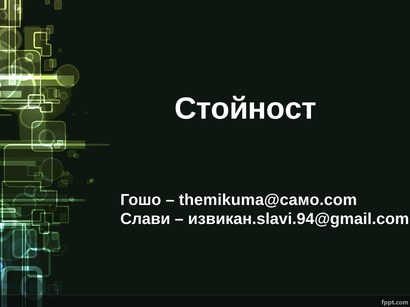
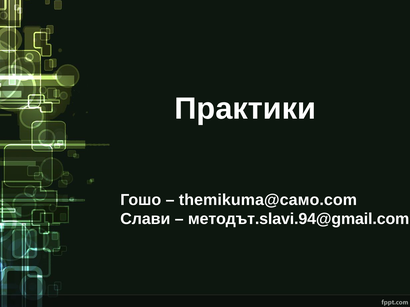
Стойност: Стойност -> Практики (245, 109)
извикан.slavi.94@gmail.com: извикан.slavi.94@gmail.com -> методът.slavi.94@gmail.com (299, 219)
